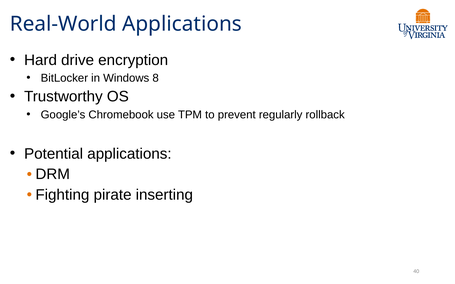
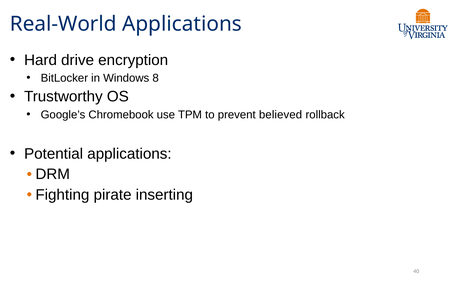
regularly: regularly -> believed (281, 115)
